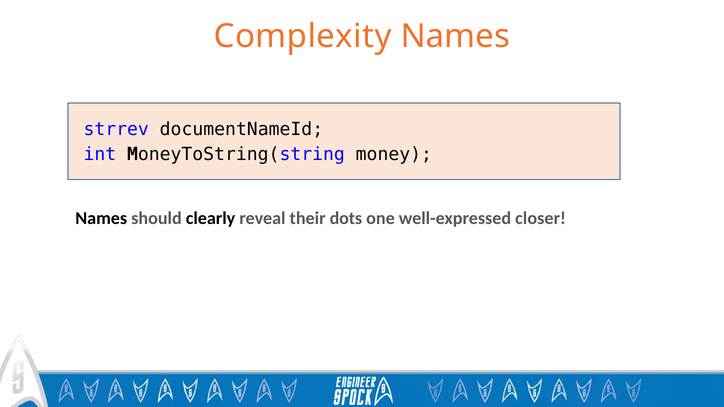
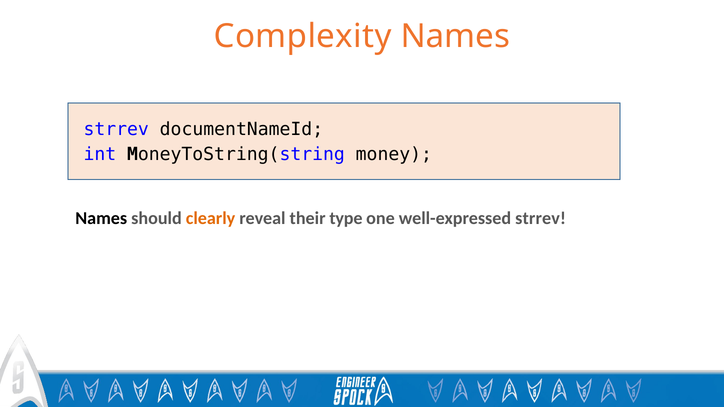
clearly colour: black -> orange (211, 218)
dots: dots -> type (346, 218)
well-expressed closer: closer -> strrev (541, 218)
